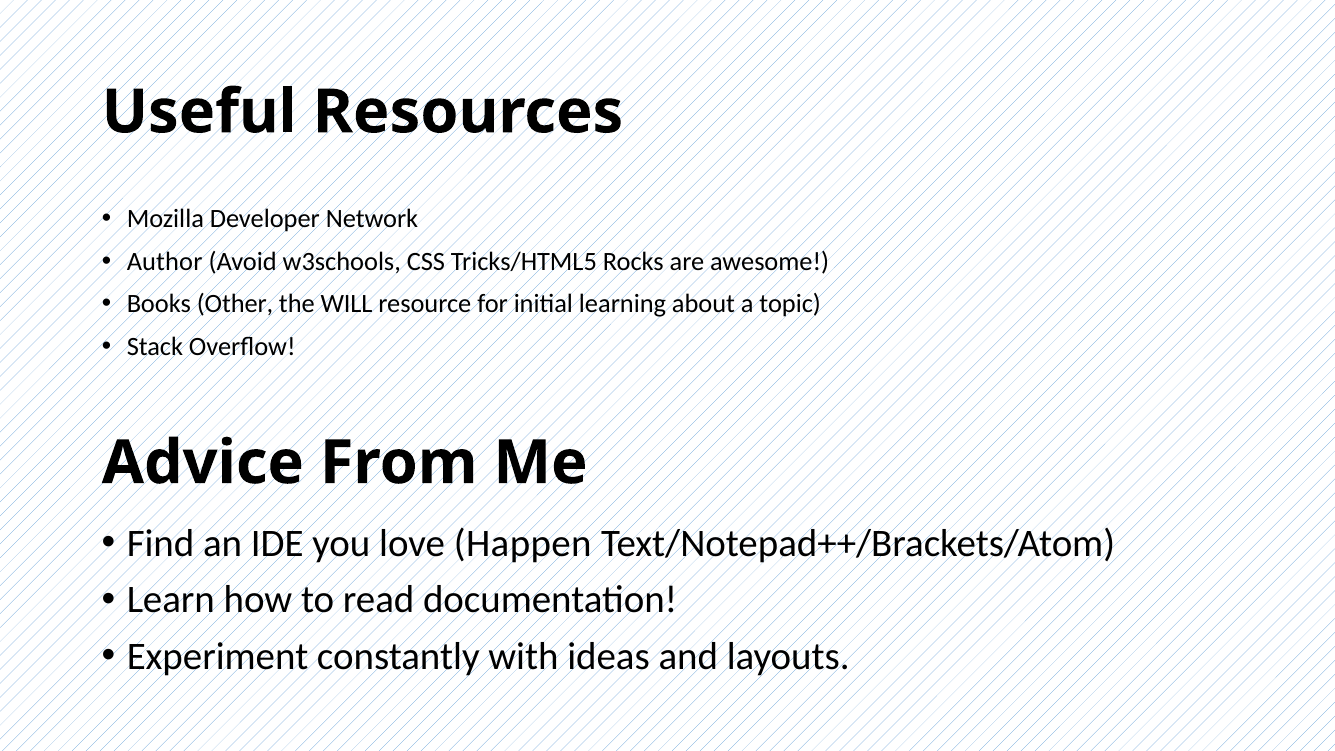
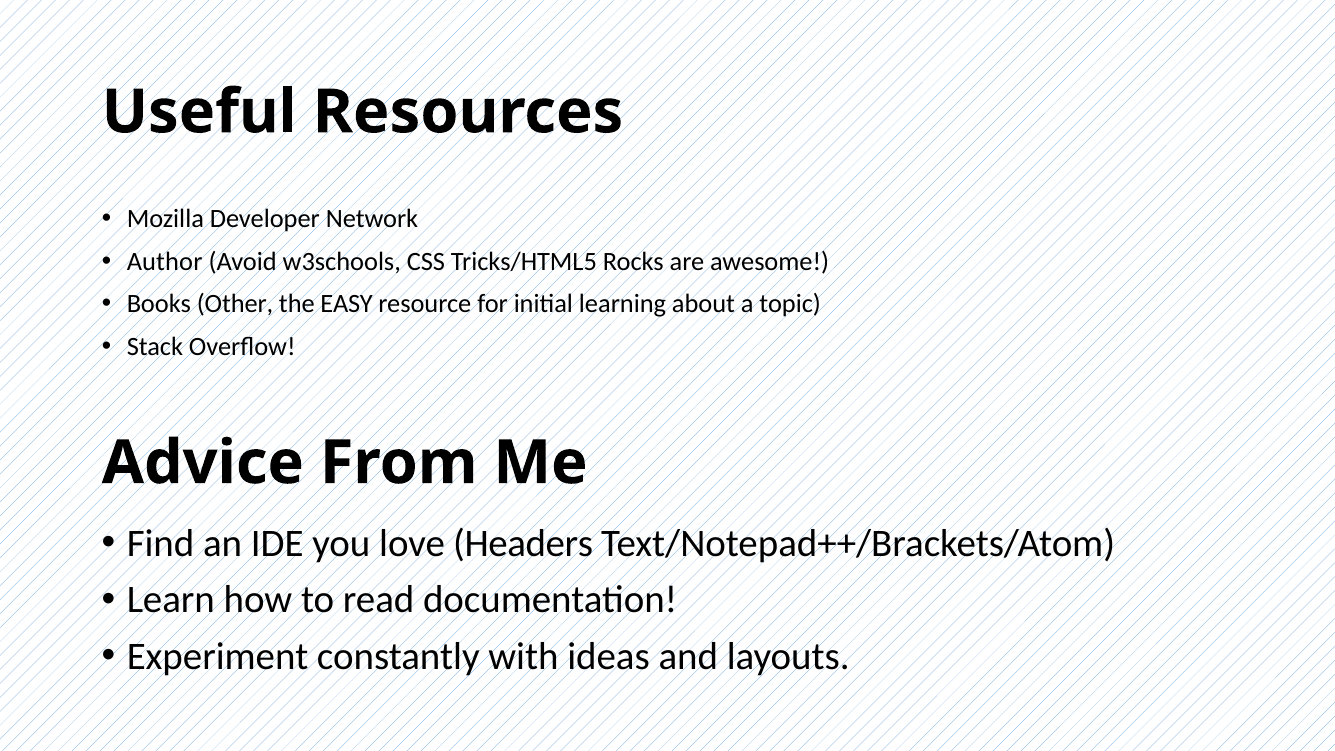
WILL: WILL -> EASY (347, 304)
Happen: Happen -> Headers (523, 543)
